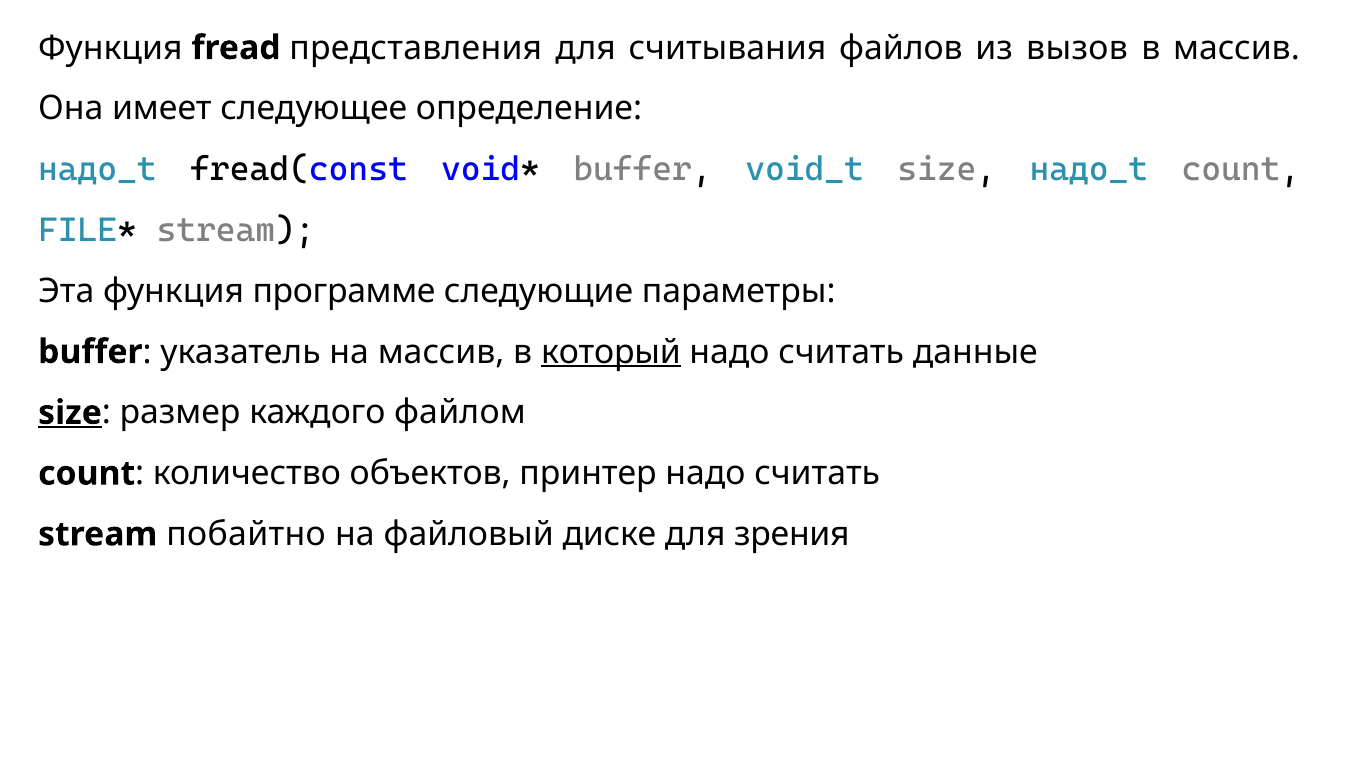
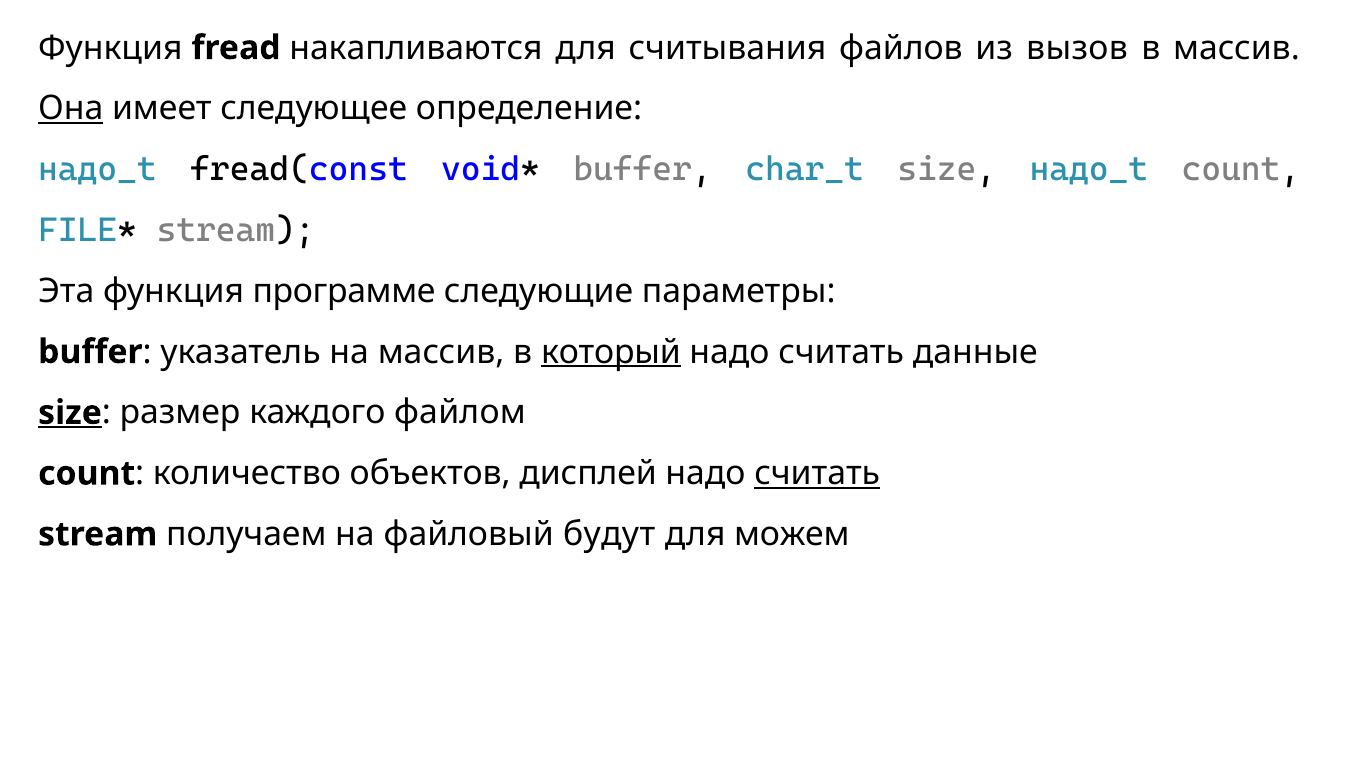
представления: представления -> накапливаются (416, 48)
Она underline: none -> present (71, 109)
void_t: void_t -> char_t (805, 169)
принтер: принтер -> дисплей (588, 473)
считать underline: none -> present (817, 473)
побайтно: побайтно -> получаем (246, 534)
диске: диске -> будут (609, 534)
зрения: зрения -> можем (792, 534)
